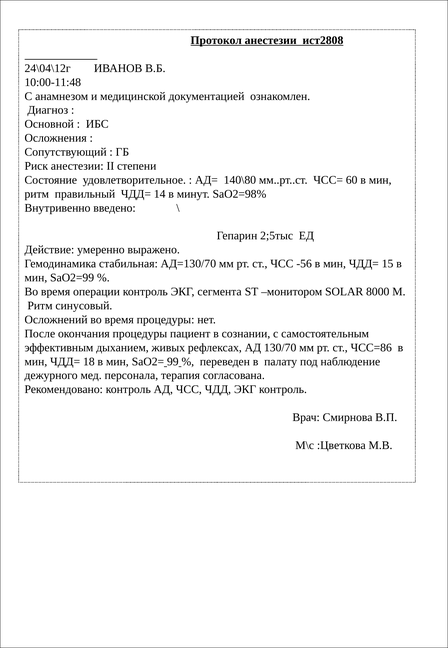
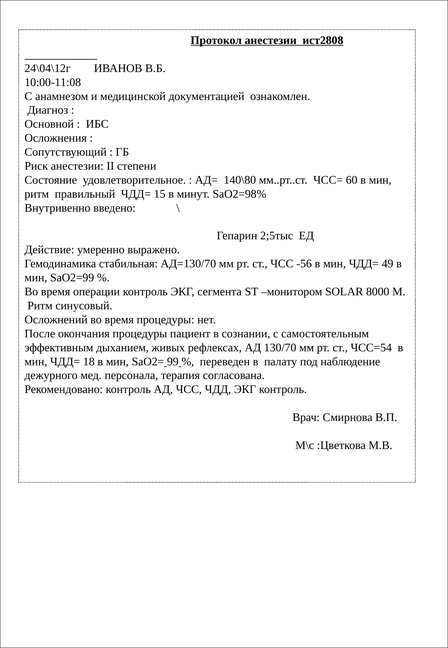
10:00-11:48: 10:00-11:48 -> 10:00-11:08 (53, 82)
14: 14 -> 15 (160, 194)
15: 15 -> 49 (388, 263)
ЧСС=86: ЧСС=86 -> ЧСС=54 (371, 347)
